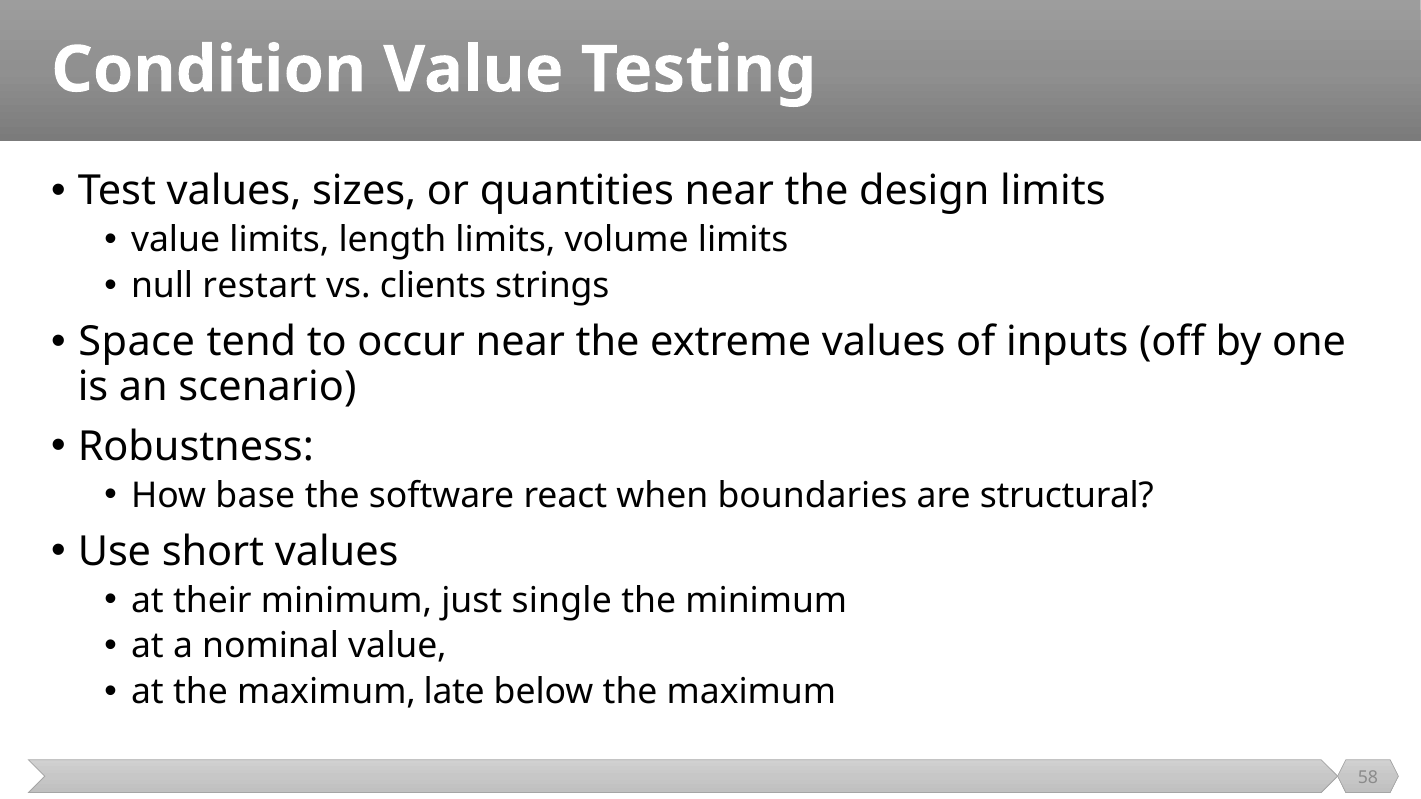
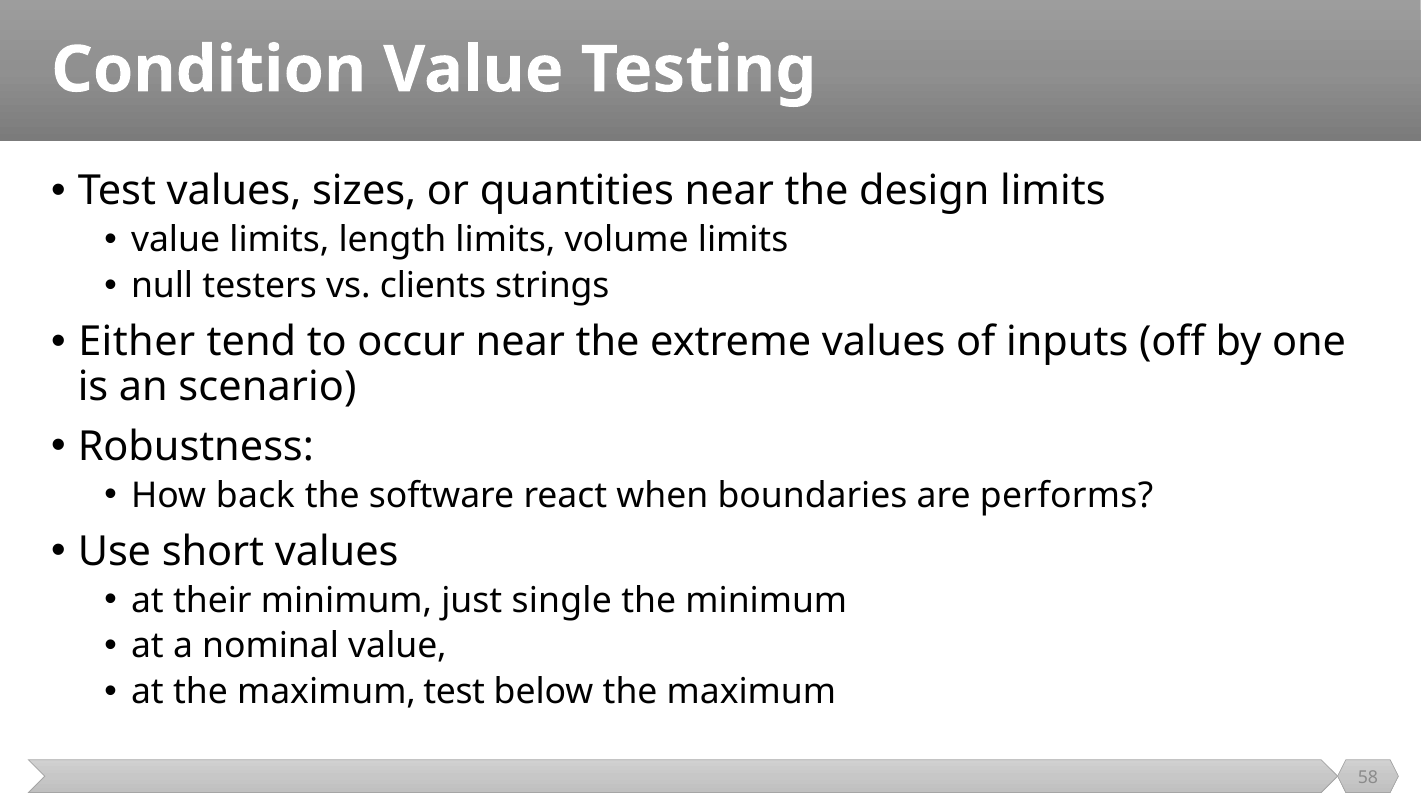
restart: restart -> testers (260, 286)
Space: Space -> Either (137, 342)
base: base -> back (255, 496)
structural: structural -> performs (1067, 496)
maximum late: late -> test (454, 692)
